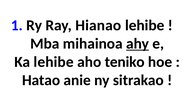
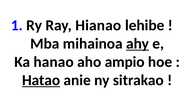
Ka lehibe: lehibe -> hanao (54, 62)
teniko: teniko -> ampio (125, 62)
Hatao underline: none -> present (41, 81)
